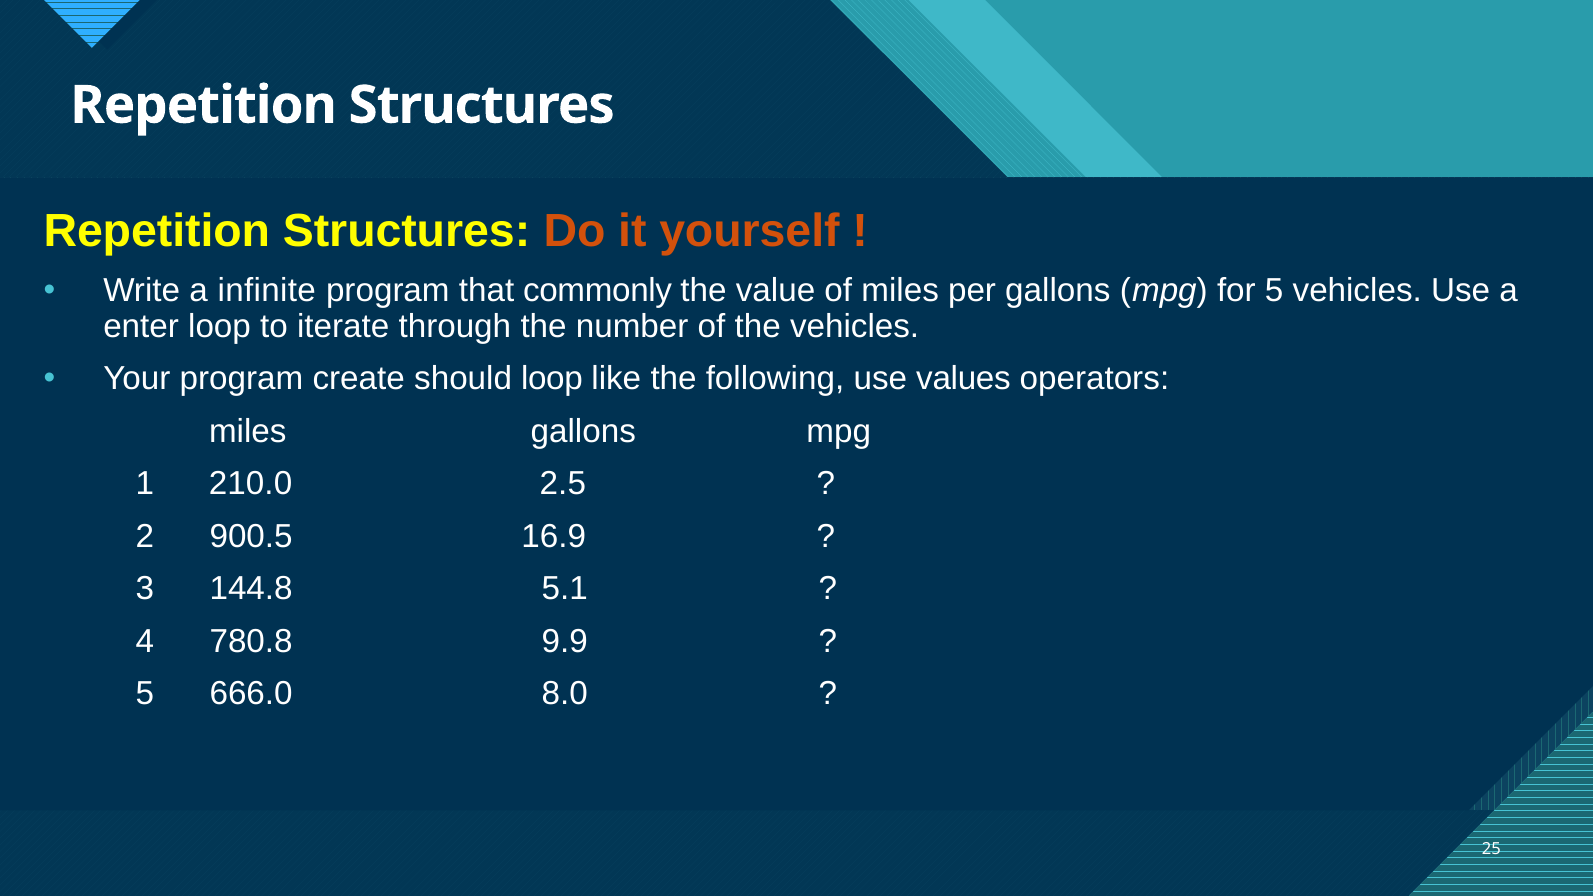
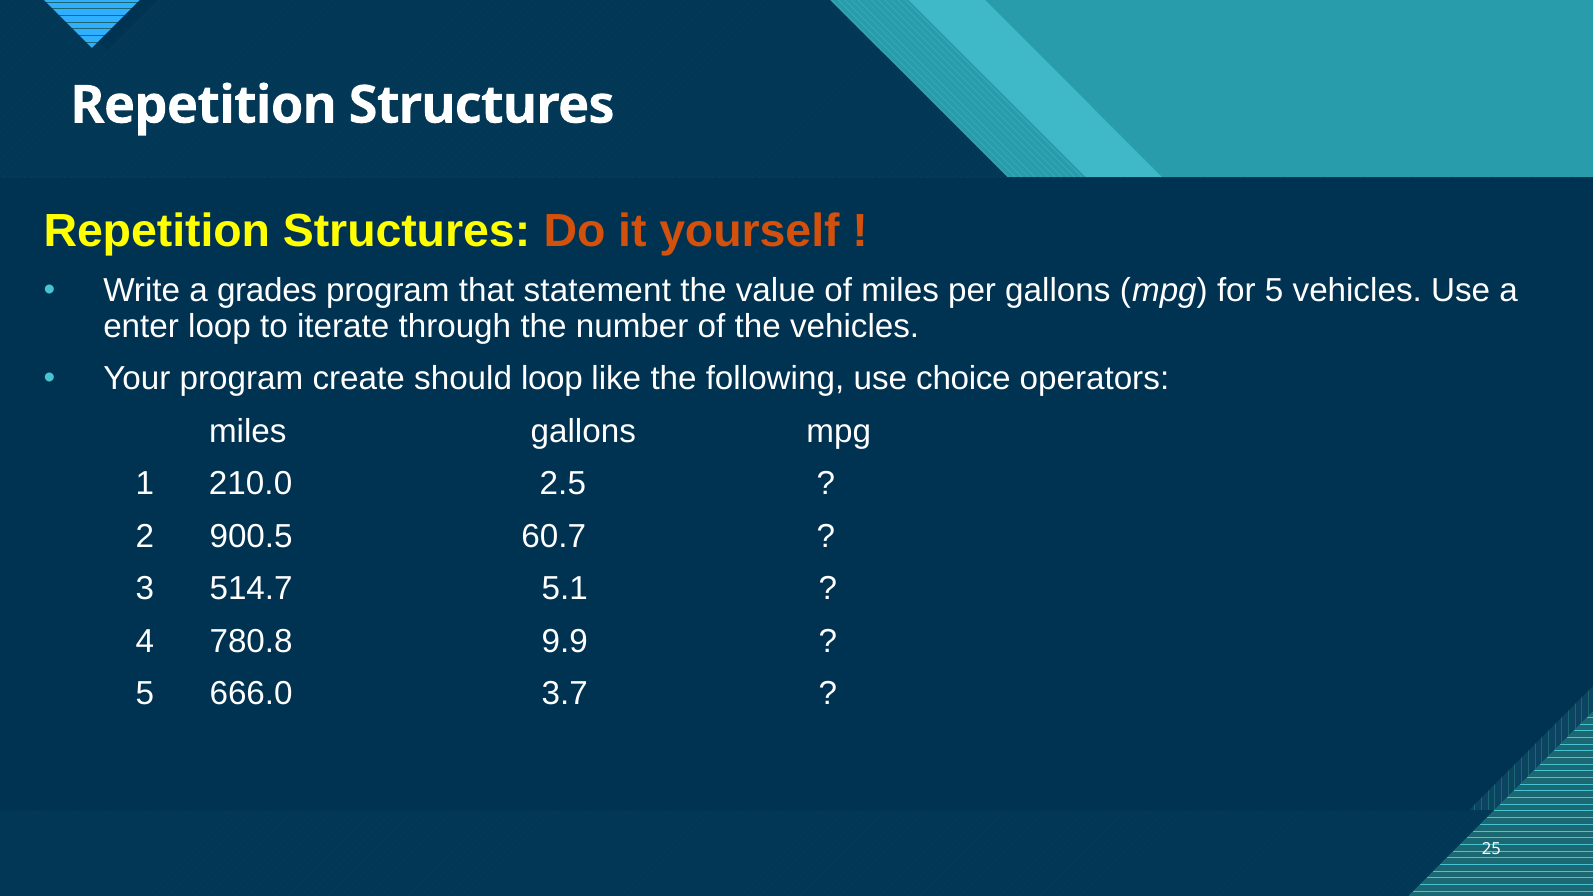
infinite: infinite -> grades (267, 291)
commonly: commonly -> statement (597, 291)
values: values -> choice (963, 379)
16.9: 16.9 -> 60.7 (554, 536)
144.8: 144.8 -> 514.7 (251, 589)
8.0: 8.0 -> 3.7 (565, 694)
